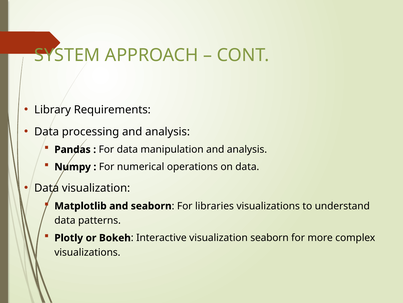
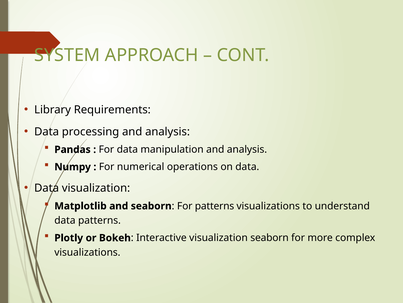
For libraries: libraries -> patterns (215, 206)
